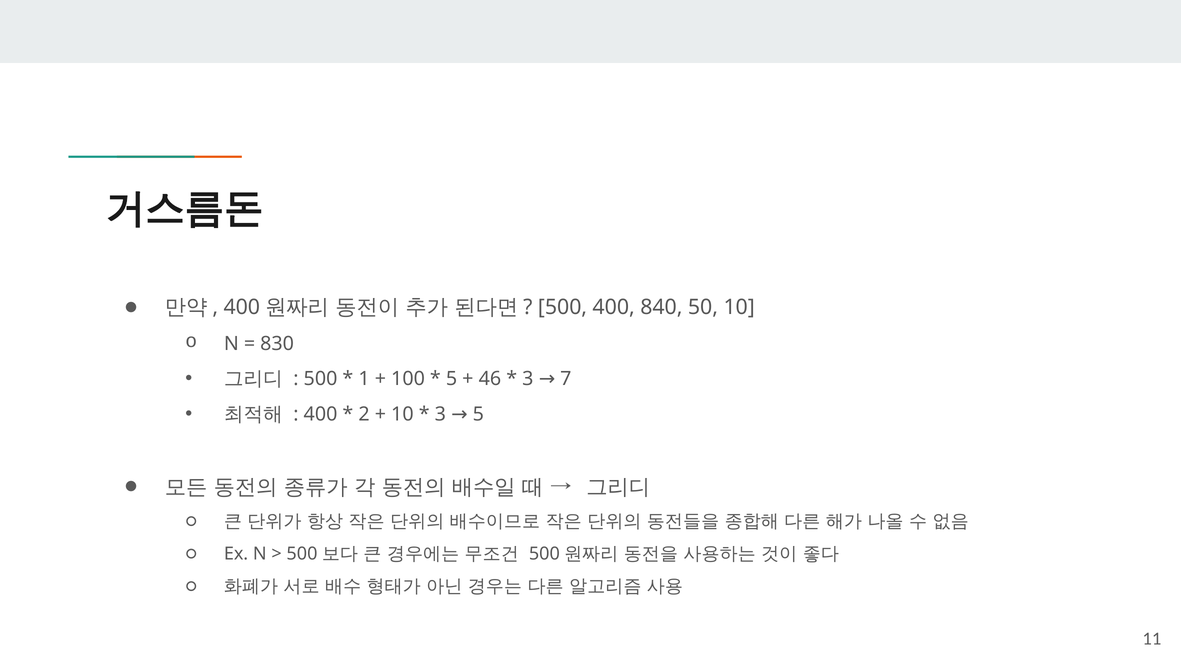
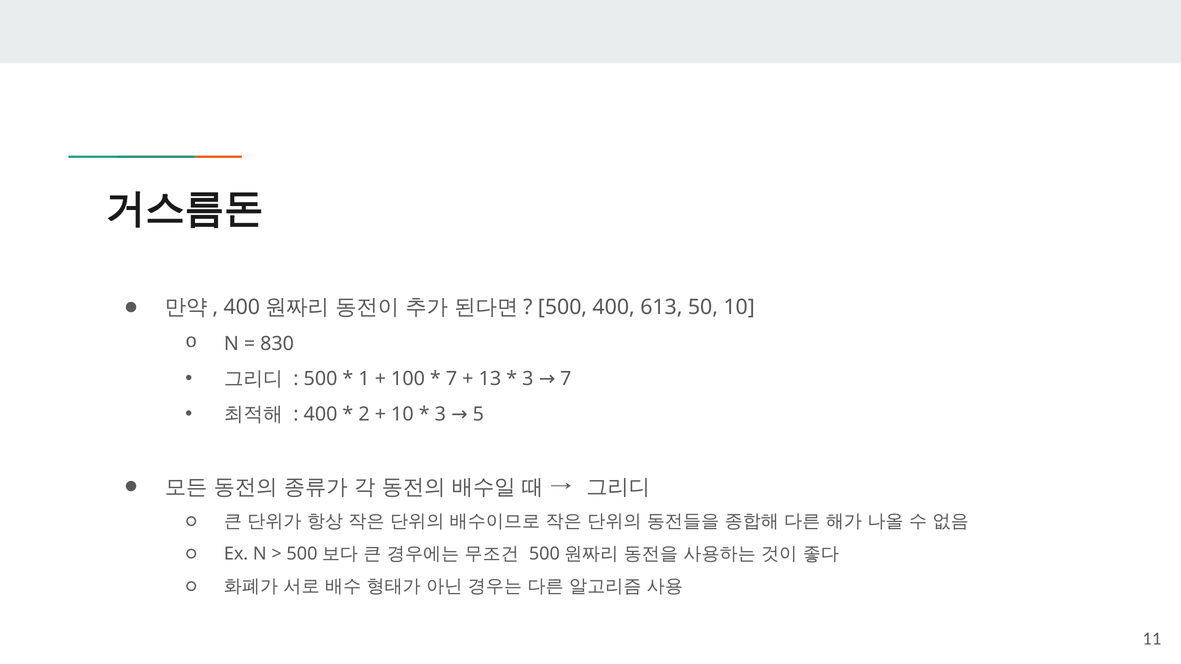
840: 840 -> 613 (661, 307)
5: 5 -> 7 (452, 379)
46: 46 -> 13 (490, 379)
